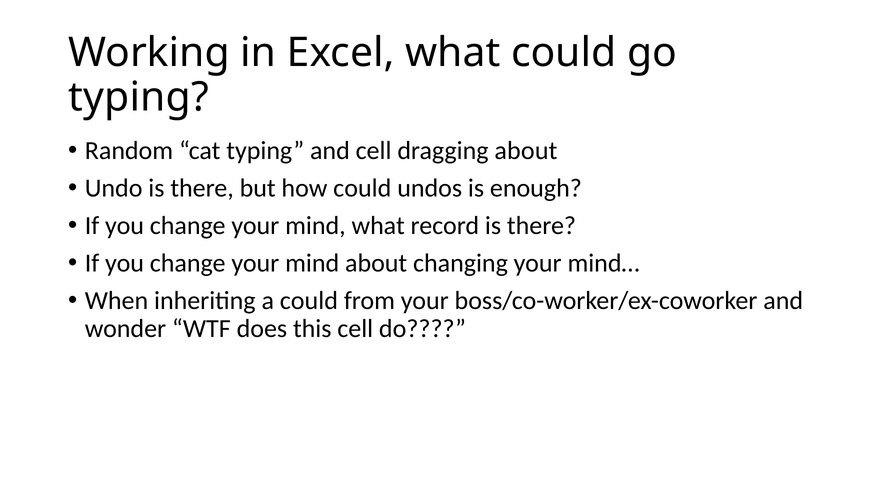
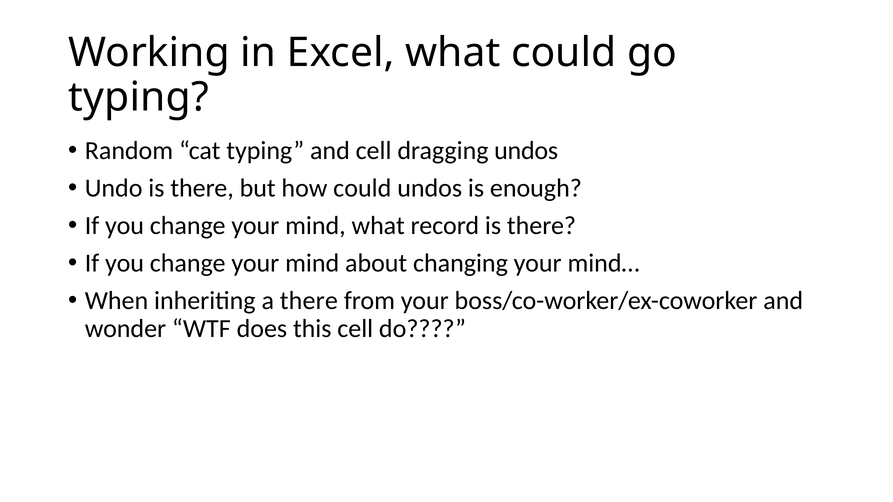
dragging about: about -> undos (526, 151)
a could: could -> there (309, 301)
